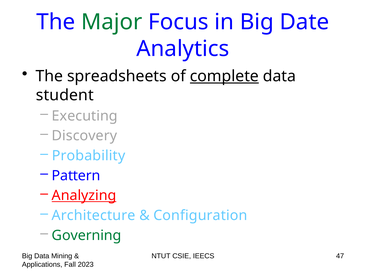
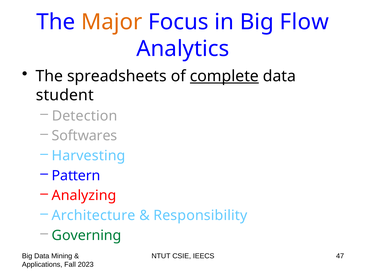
Major colour: green -> orange (112, 22)
Date: Date -> Flow (304, 22)
Executing: Executing -> Detection (85, 116)
Discovery: Discovery -> Softwares (84, 136)
Probability: Probability -> Harvesting (89, 156)
Analyzing underline: present -> none (84, 196)
Configuration: Configuration -> Responsibility (200, 216)
